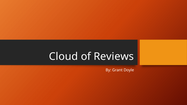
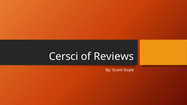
Cloud: Cloud -> Cersci (64, 57)
